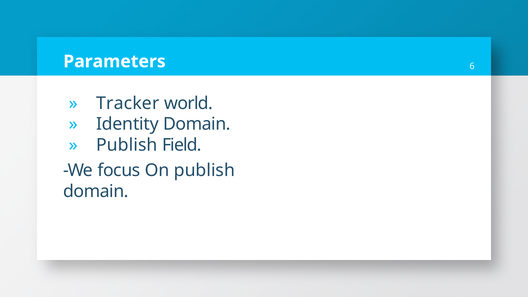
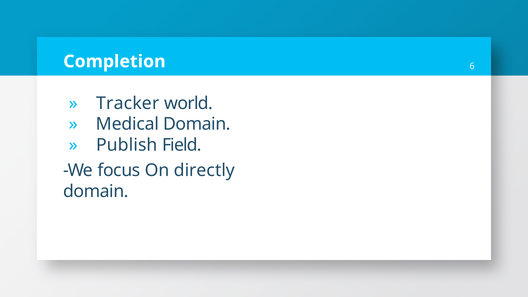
Parameters: Parameters -> Completion (114, 61)
Identity: Identity -> Medical (127, 124)
On publish: publish -> directly (204, 170)
